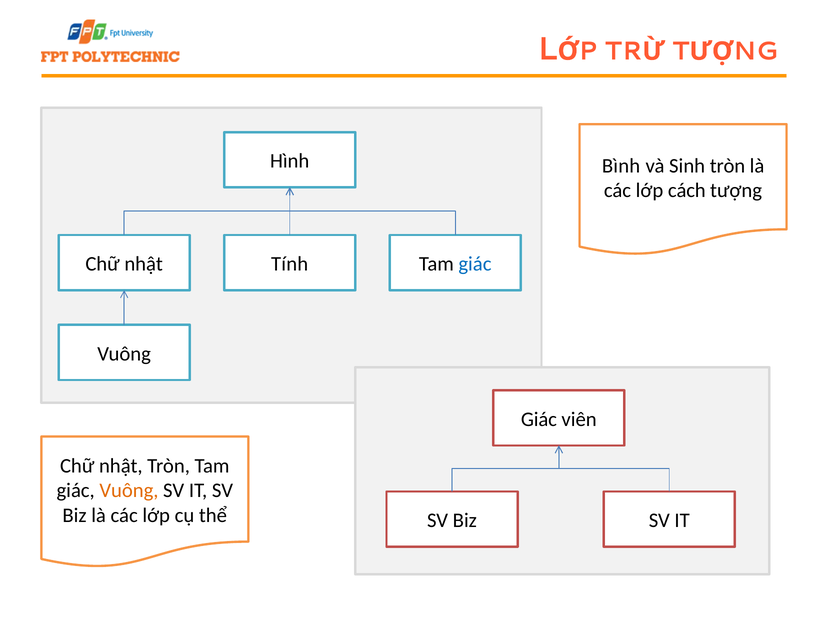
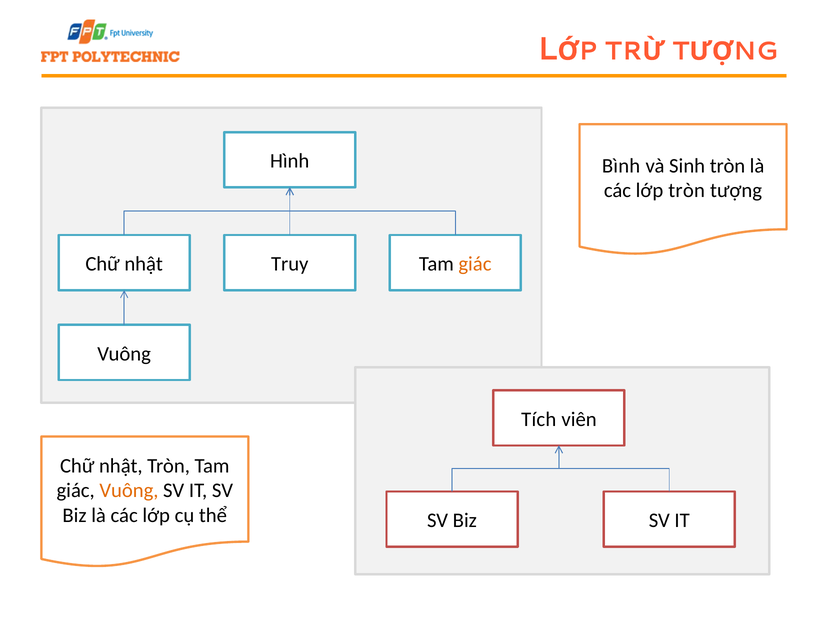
lớp cách: cách -> tròn (687, 191)
Tính: Tính -> Truy (290, 264)
giác colour: blue -> orange (475, 264)
Giác: Giác -> Tích (539, 419)
